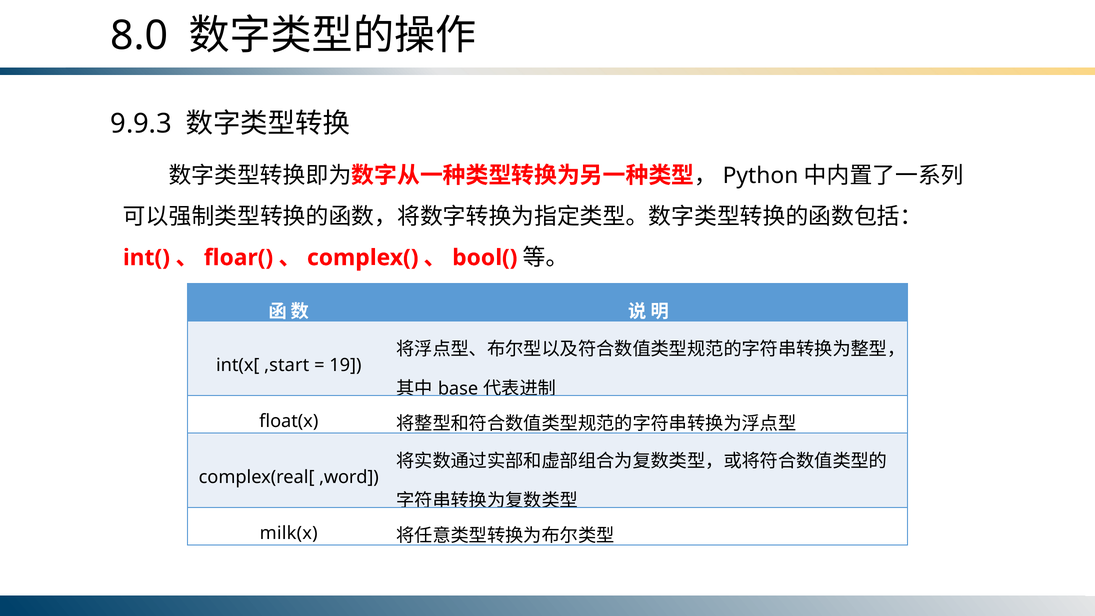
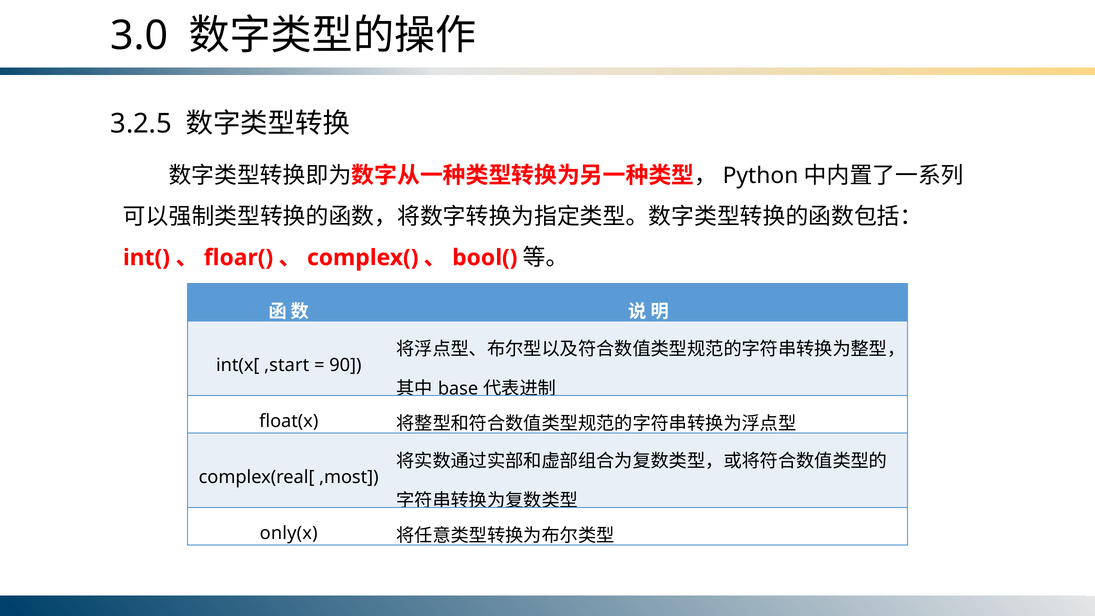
8.0: 8.0 -> 3.0 (139, 36)
9.9.3: 9.9.3 -> 3.2.5 (141, 124)
19: 19 -> 90 (345, 365)
,word: ,word -> ,most (349, 477)
milk(x: milk(x -> only(x (289, 533)
